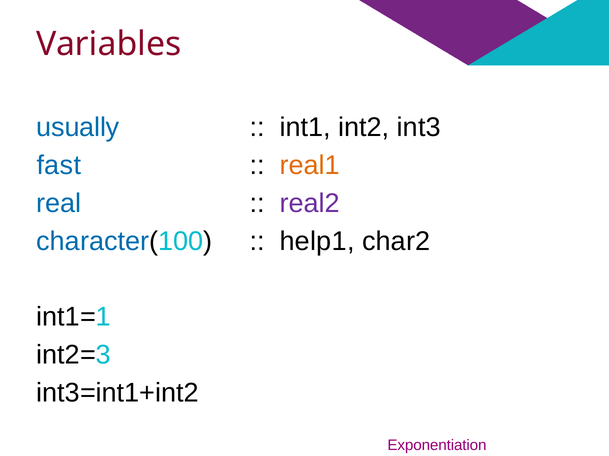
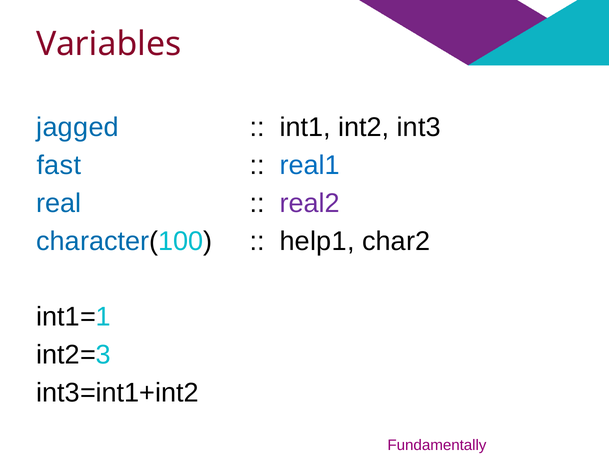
usually: usually -> jagged (78, 128)
real1 colour: orange -> blue (310, 166)
Exponentiation: Exponentiation -> Fundamentally (437, 446)
